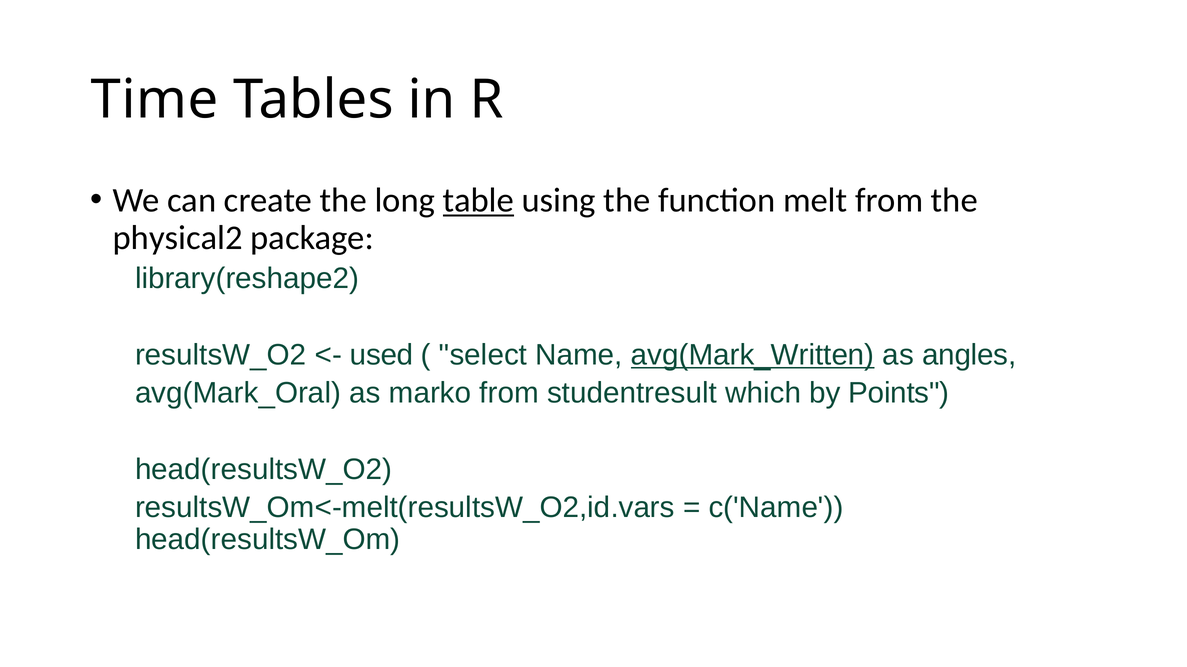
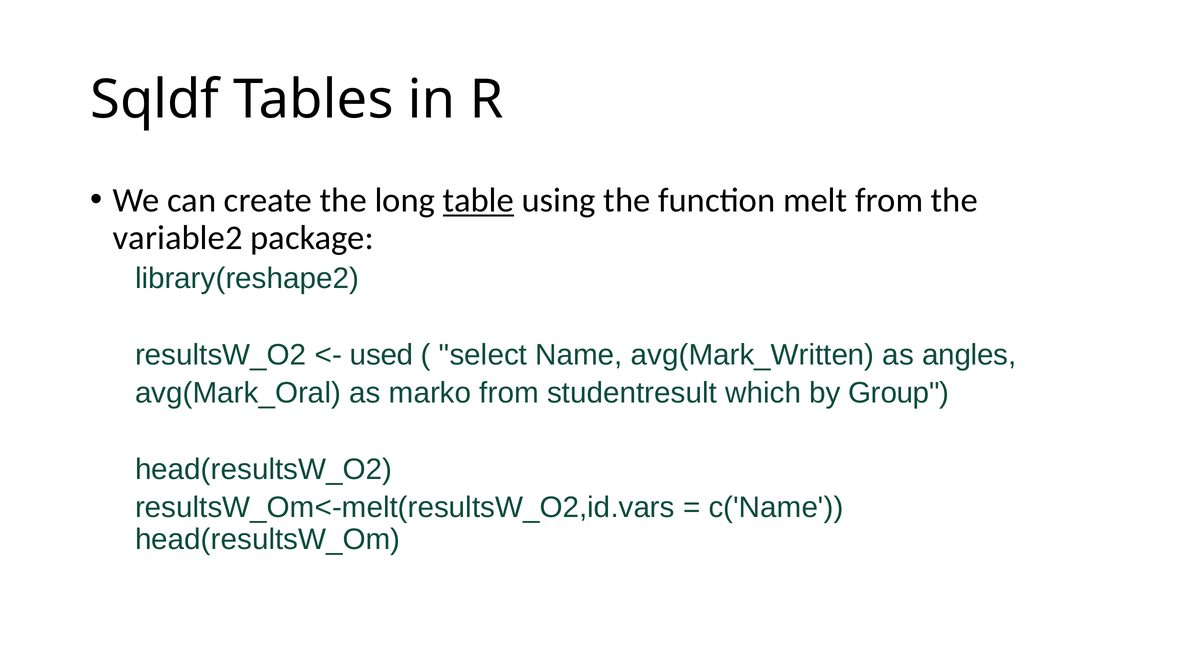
Time: Time -> Sqldf (155, 100)
physical2: physical2 -> variable2 (178, 238)
avg(Mark_Written underline: present -> none (753, 355)
Points: Points -> Group (899, 393)
